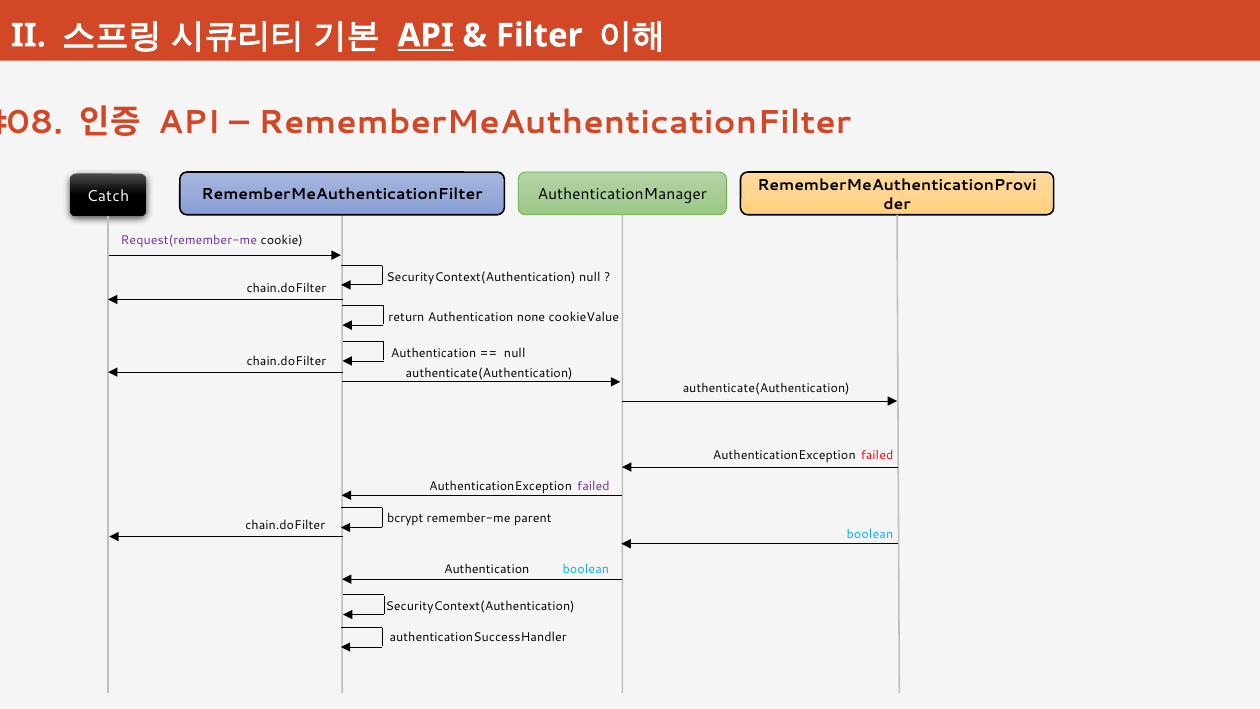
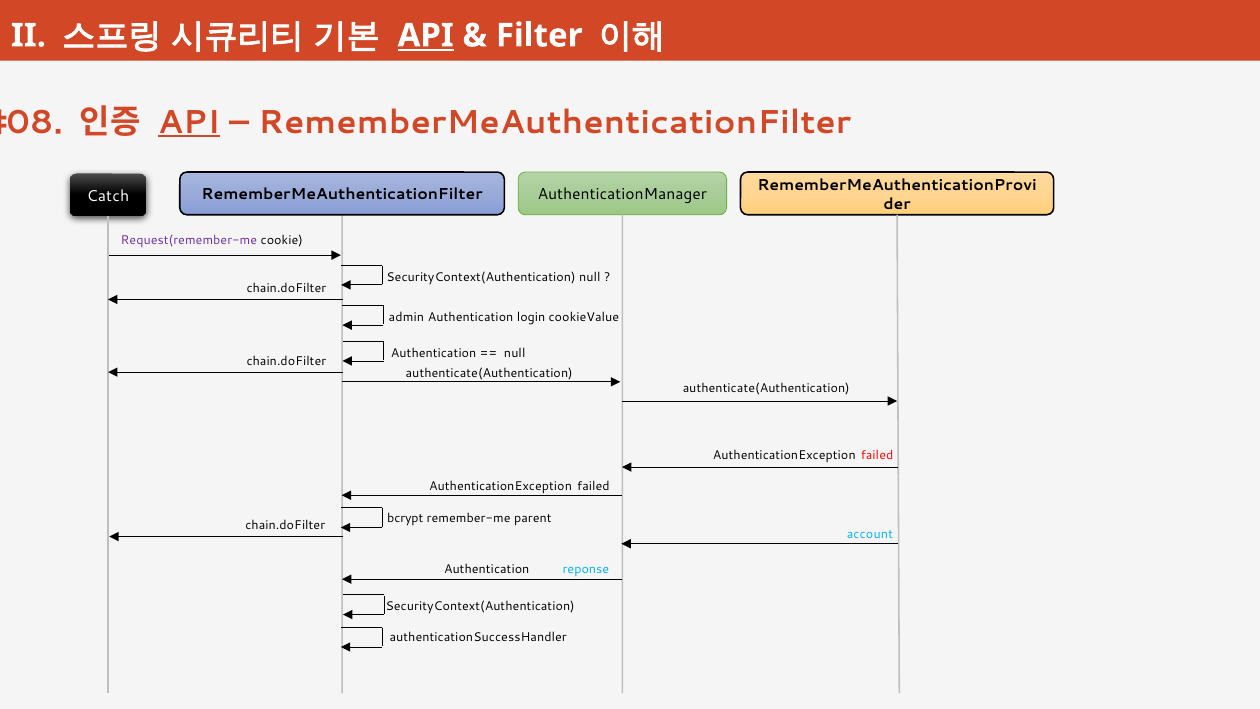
API underline: none -> present (189, 122)
return: return -> admin (406, 317)
none: none -> login (531, 317)
failed colour: purple -> black (593, 486)
boolean: boolean -> account (870, 534)
boolean: boolean -> reponse (586, 569)
